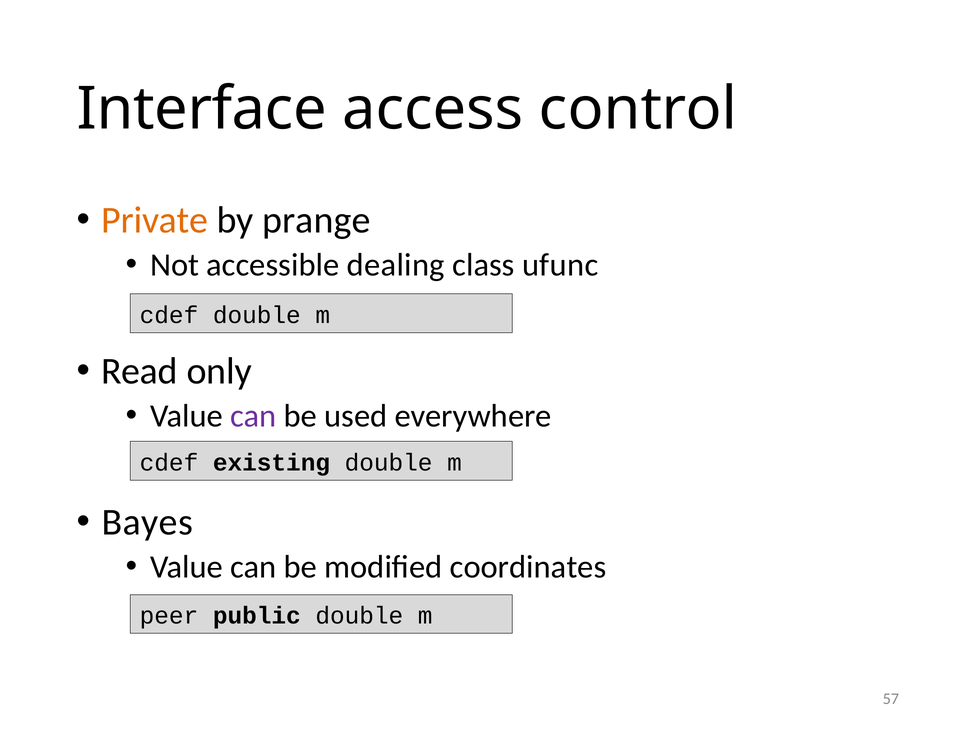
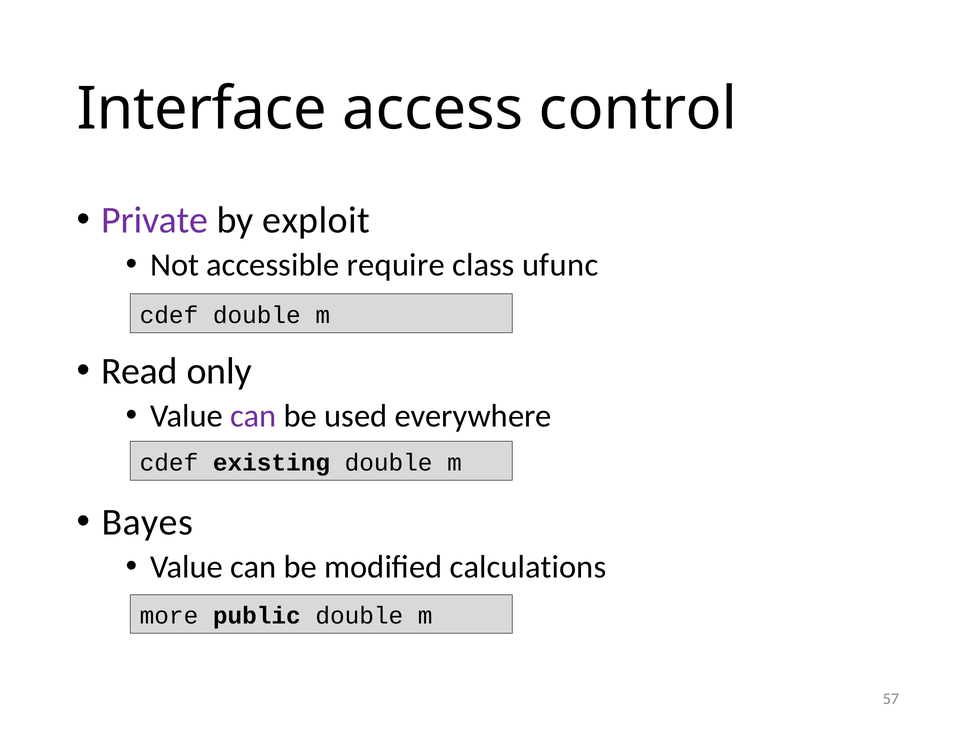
Private colour: orange -> purple (155, 220)
prange: prange -> exploit (316, 220)
dealing: dealing -> require (396, 265)
coordinates: coordinates -> calculations (528, 567)
peer: peer -> more (169, 616)
